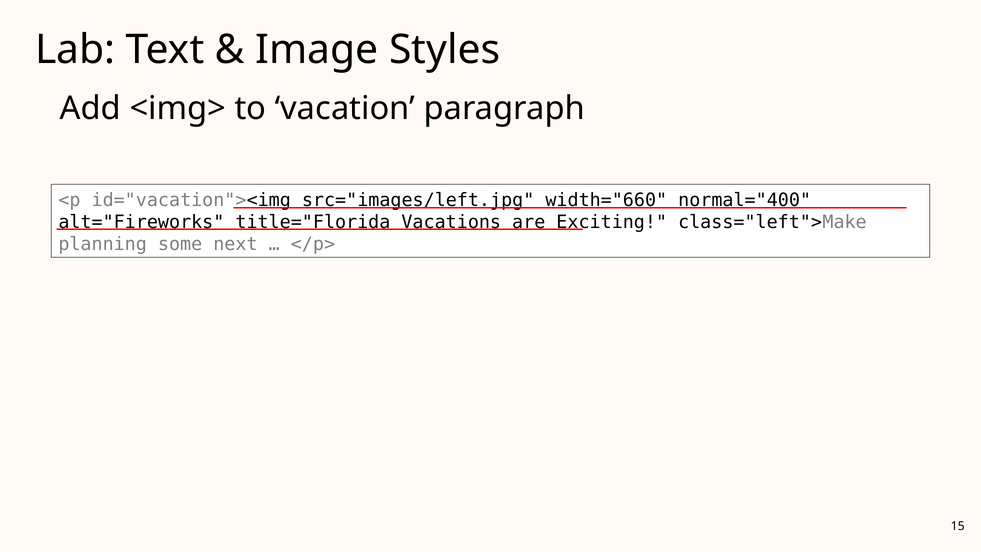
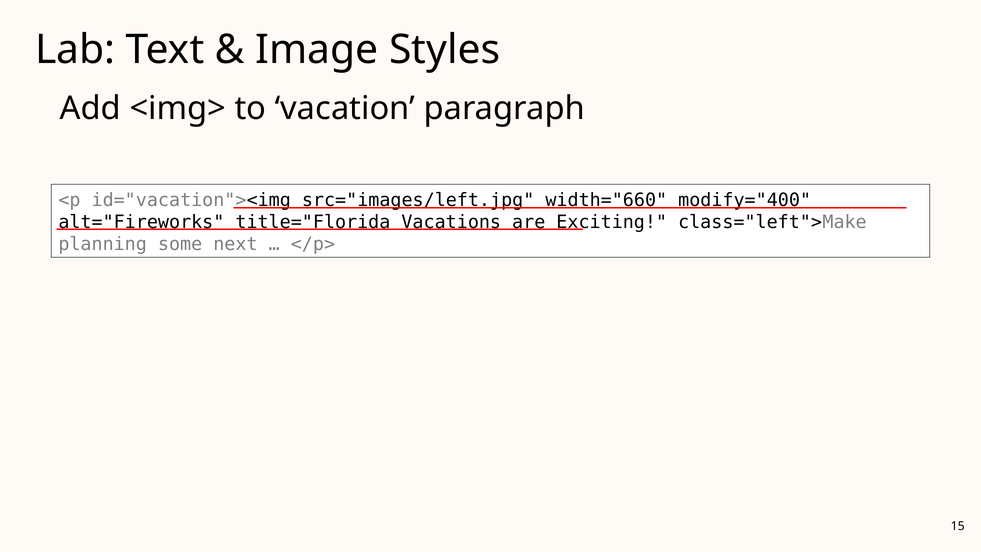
normal="400: normal="400 -> modify="400 (745, 200)
